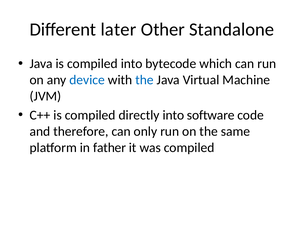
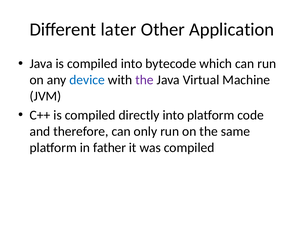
Standalone: Standalone -> Application (232, 29)
the colour: blue -> purple (145, 80)
into software: software -> platform (211, 115)
